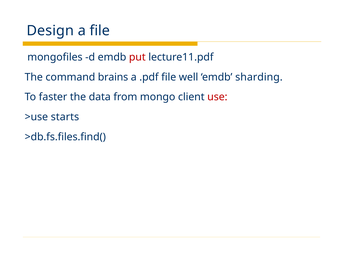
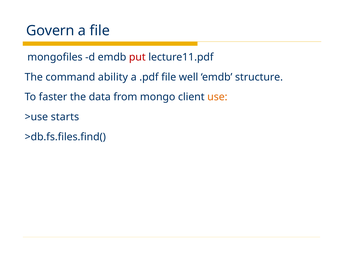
Design: Design -> Govern (50, 31)
brains: brains -> ability (113, 77)
sharding: sharding -> structure (259, 77)
use colour: red -> orange (217, 97)
